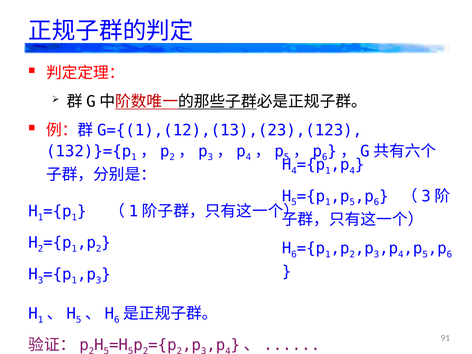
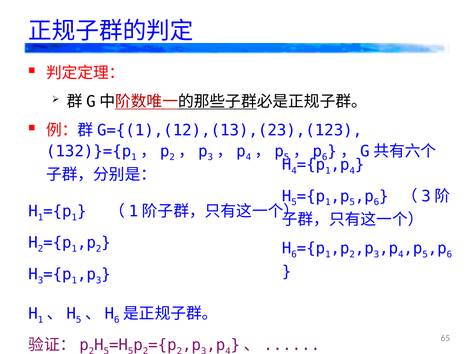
91: 91 -> 65 (445, 338)
